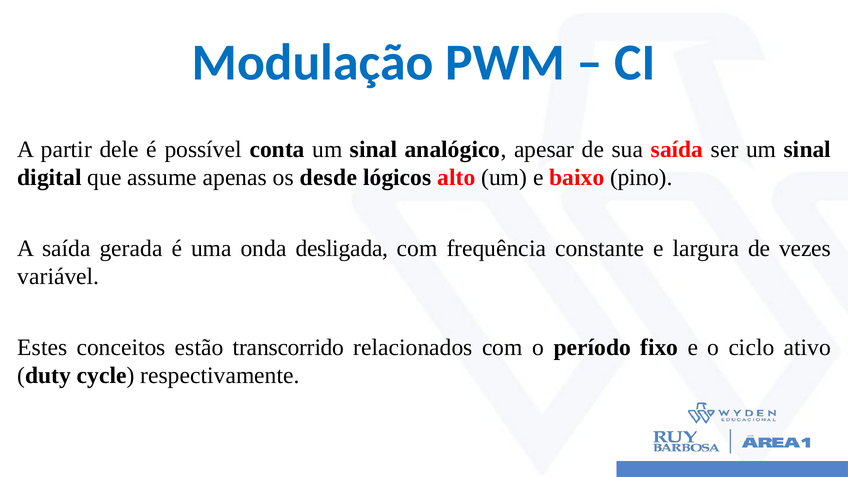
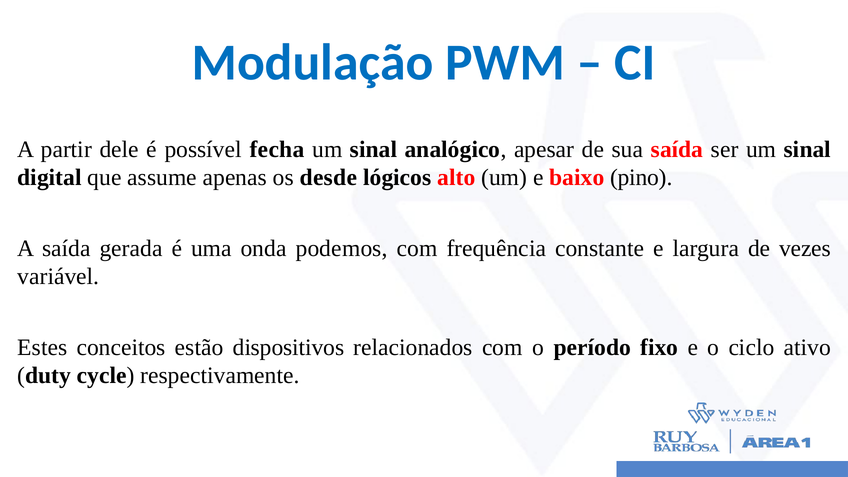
conta: conta -> fecha (277, 149)
desligada: desligada -> podemos (342, 248)
transcorrido: transcorrido -> dispositivos (289, 347)
